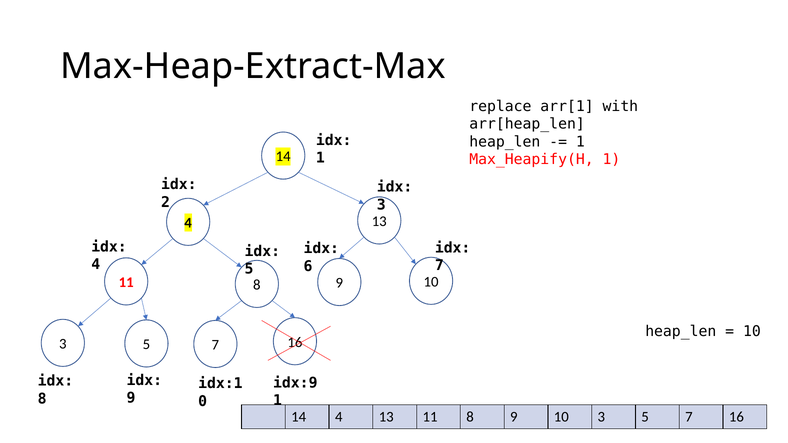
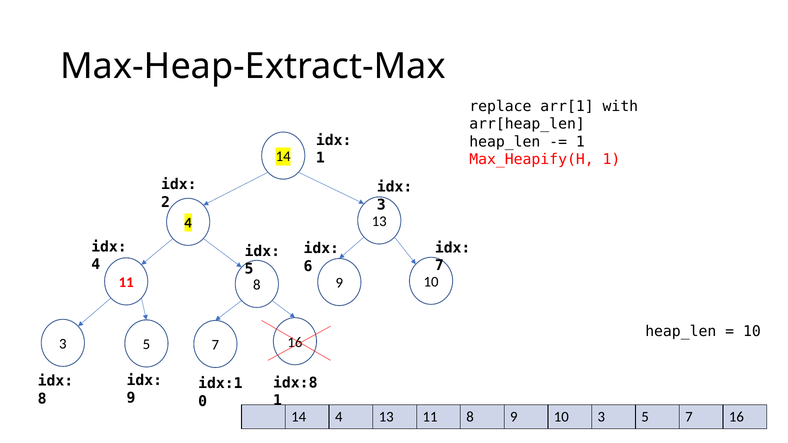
idx:9: idx:9 -> idx:8 (295, 383)
